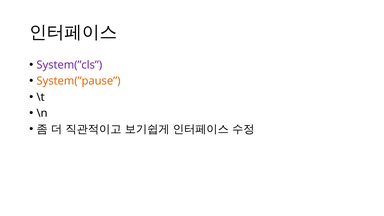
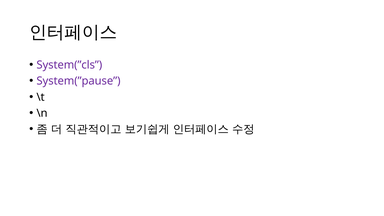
System(”pause colour: orange -> purple (78, 81)
